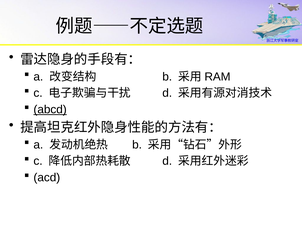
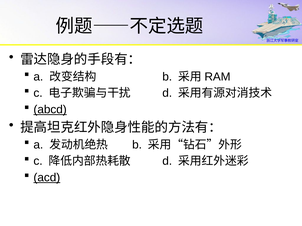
acd underline: none -> present (47, 178)
